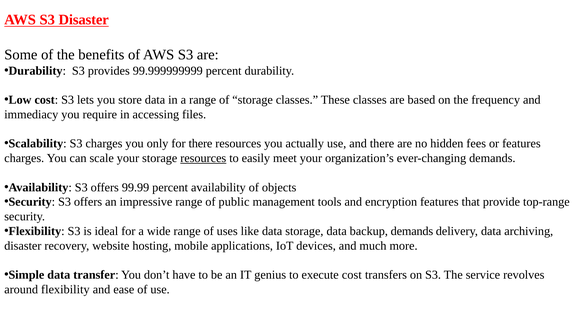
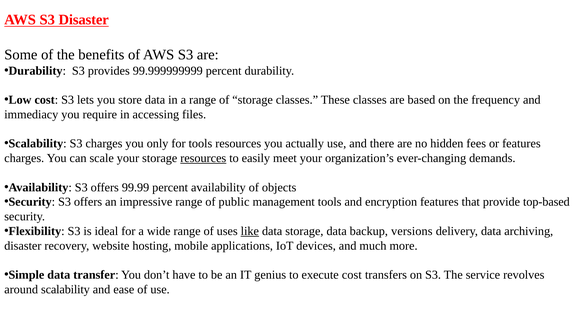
for there: there -> tools (200, 144)
top-range: top-range -> top-based (546, 202)
like underline: none -> present (250, 231)
backup demands: demands -> versions (412, 231)
around flexibility: flexibility -> scalability (65, 289)
